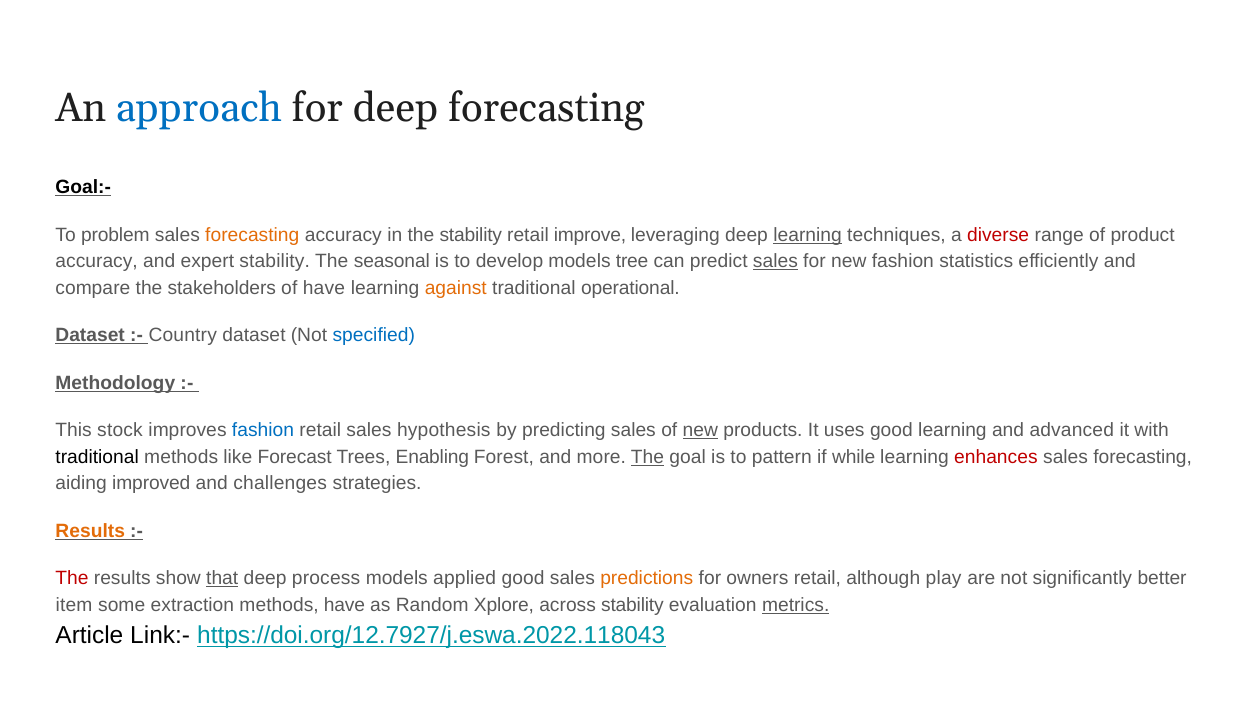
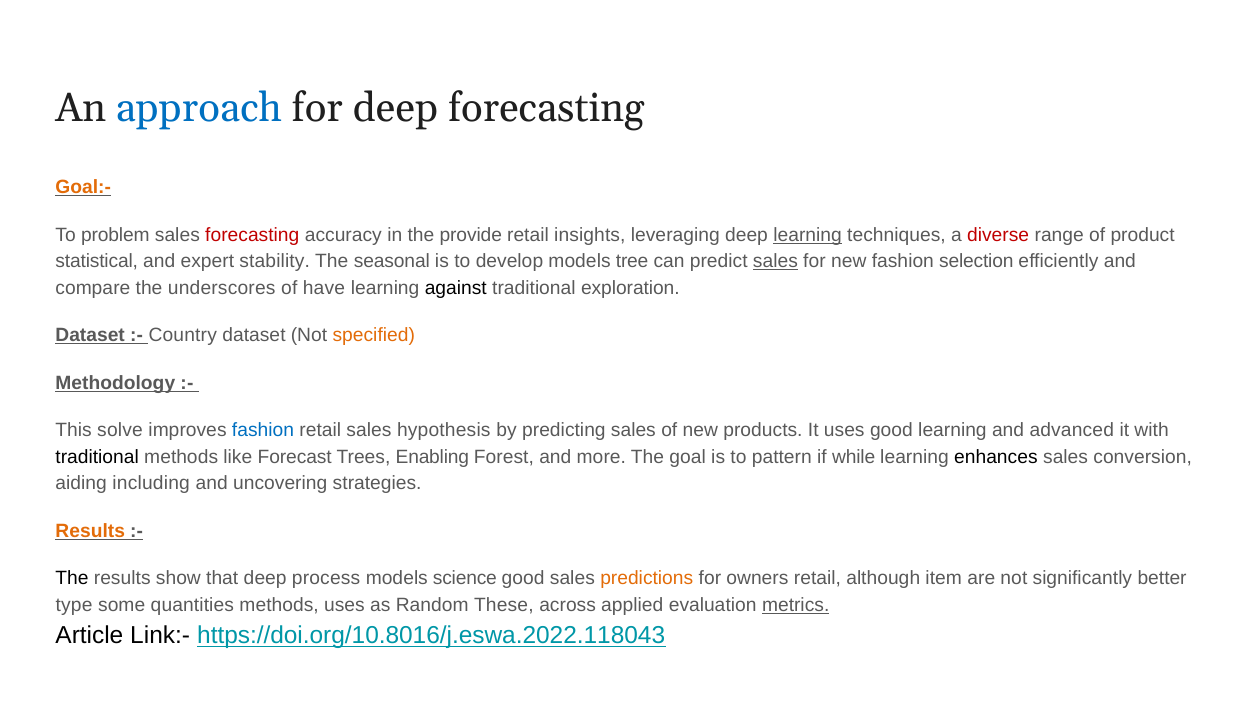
Goal:- colour: black -> orange (83, 187)
forecasting colour: orange -> red (252, 235)
the stability: stability -> provide (471, 235)
improve: improve -> insights (590, 235)
accuracy: accuracy -> statistical (97, 261)
statistics: statistics -> selection (976, 261)
stakeholders: stakeholders -> underscores (222, 288)
against colour: orange -> black (456, 288)
operational: operational -> exploration (630, 288)
specified colour: blue -> orange (374, 335)
stock: stock -> solve (120, 430)
new underline: present -> none (700, 430)
The underline: present -> none (647, 457)
enhances colour: red -> black (996, 457)
forecasting: forecasting -> conversion (1143, 457)
improved: improved -> including (151, 483)
challenges: challenges -> uncovering (280, 483)
The colour: red -> black (72, 578)
that underline: present -> none (222, 578)
applied: applied -> science (465, 578)
play: play -> item (944, 578)
item: item -> type (74, 605)
extraction: extraction -> quantities (192, 605)
methods have: have -> uses (344, 605)
Xplore: Xplore -> These (504, 605)
across stability: stability -> applied (632, 605)
https://doi.org/12.7927/j.eswa.2022.118043: https://doi.org/12.7927/j.eswa.2022.118043 -> https://doi.org/10.8016/j.eswa.2022.118043 (431, 635)
